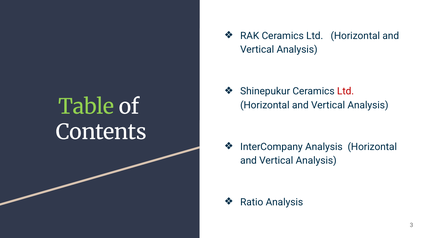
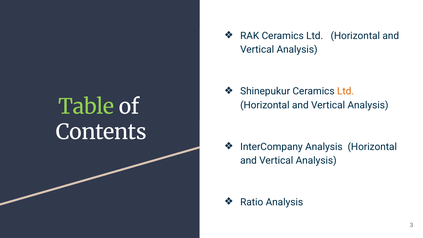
Ltd colour: red -> orange (346, 91)
